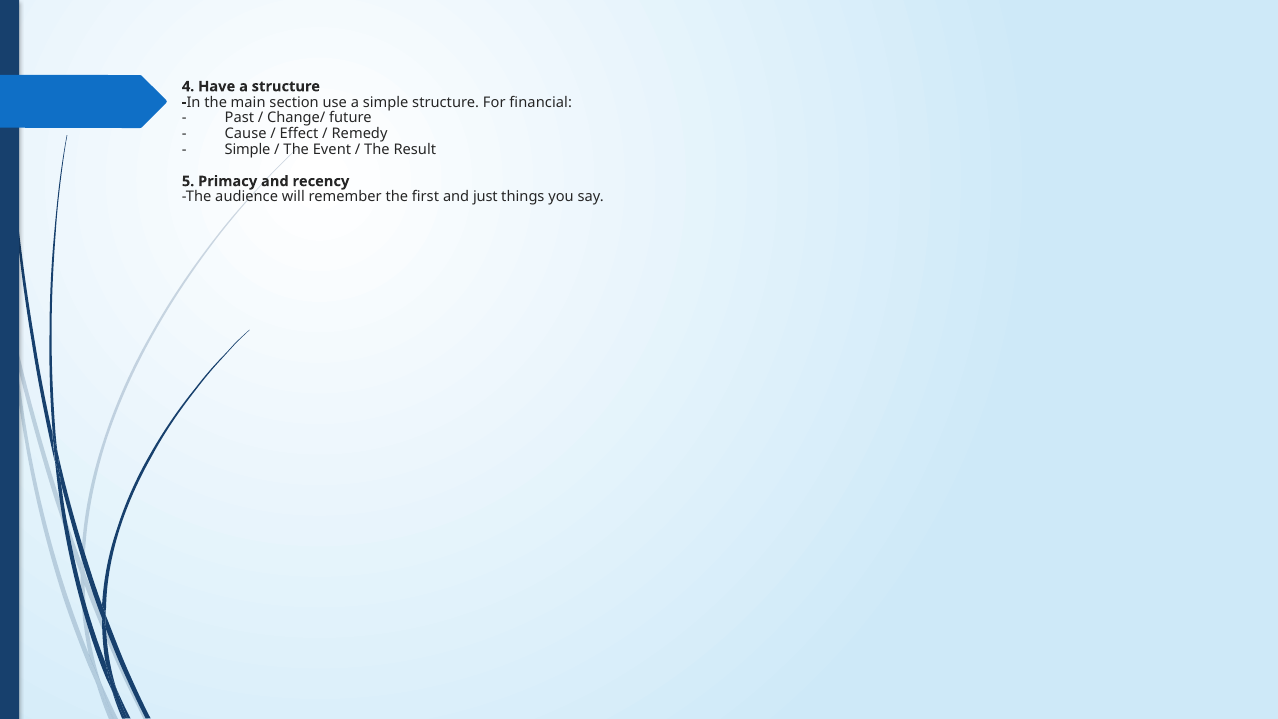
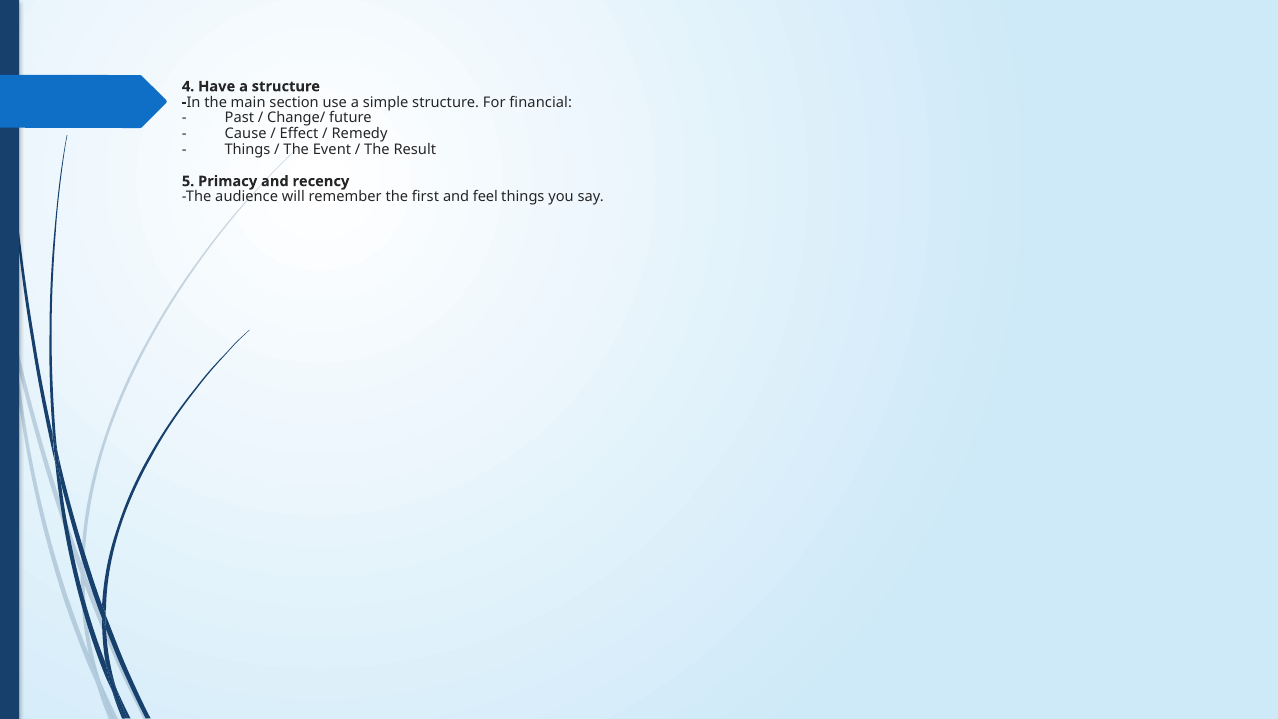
Simple: Simple -> Things (248, 150)
just: just -> feel (485, 197)
